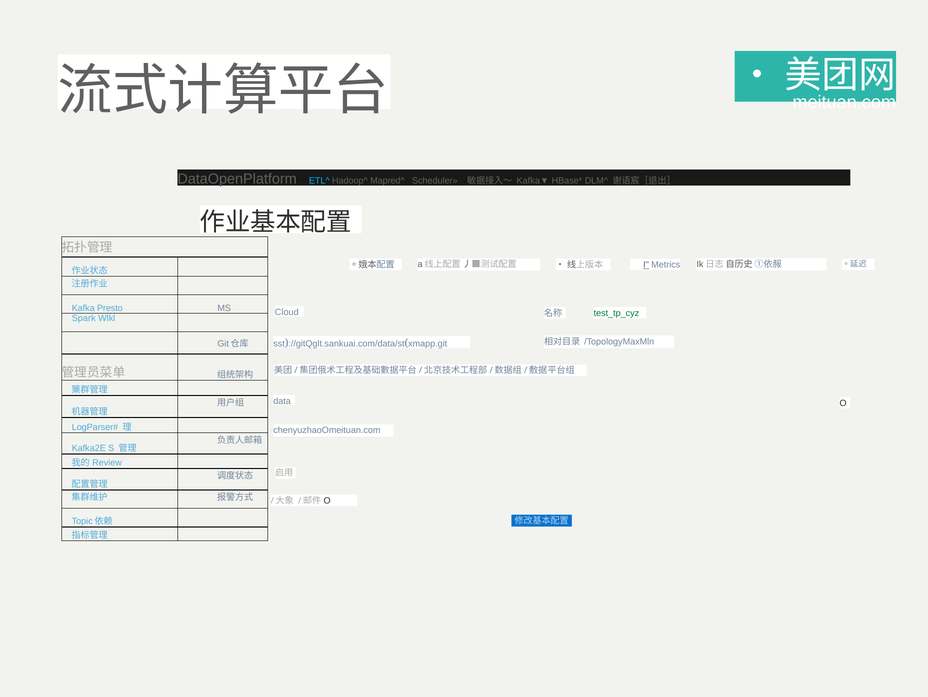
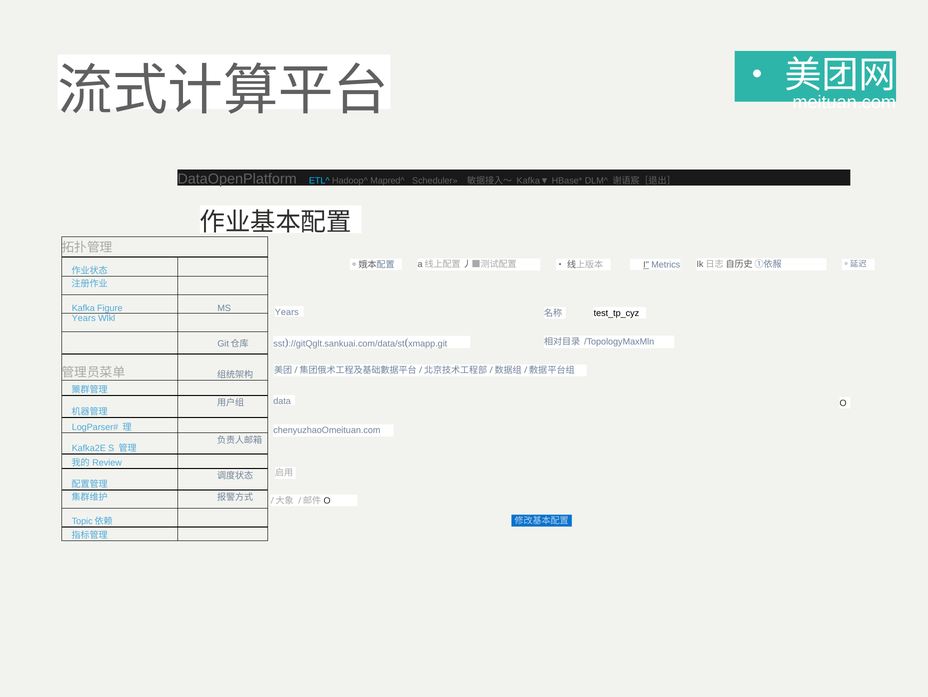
Presto: Presto -> Figure (110, 308)
Cloud: Cloud -> Years (287, 312)
test_tp_cyz colour: green -> black (616, 313)
Spark: Spark -> Years (84, 319)
